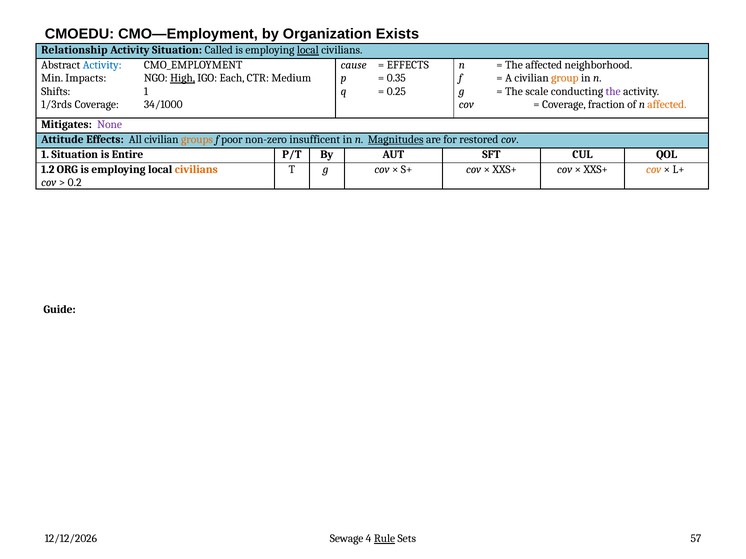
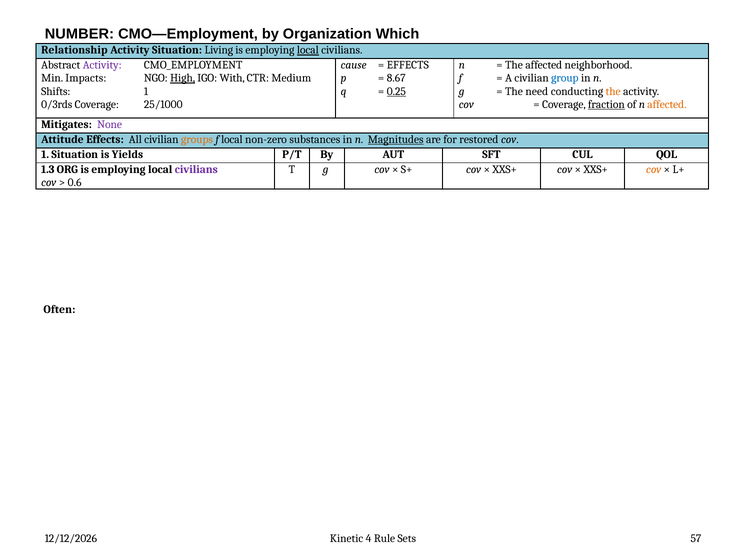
CMOEDU: CMOEDU -> NUMBER (79, 34)
Exists: Exists -> Which (398, 34)
Called: Called -> Living (219, 50)
Activity colour: blue -> purple (102, 65)
Each: Each -> With (232, 78)
0.35: 0.35 -> 8.67 (396, 78)
group colour: orange -> blue (565, 78)
0.25 underline: none -> present (396, 91)
scale: scale -> need (537, 91)
the colour: purple -> orange (613, 91)
1/3rds: 1/3rds -> 0/3rds (57, 105)
34/1000: 34/1000 -> 25/1000 (163, 105)
fraction underline: none -> present (606, 105)
f poor: poor -> local (232, 140)
insufficent: insufficent -> substances (315, 140)
Entire: Entire -> Yields (127, 155)
1.2: 1.2 -> 1.3 (48, 169)
civilians colour: orange -> purple (196, 169)
0.2: 0.2 -> 0.6 (75, 183)
Guide: Guide -> Often (59, 310)
Sewage: Sewage -> Kinetic (347, 539)
Rule underline: present -> none (385, 539)
